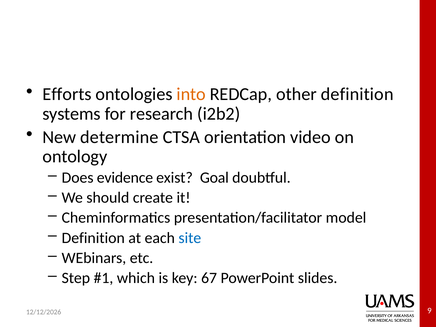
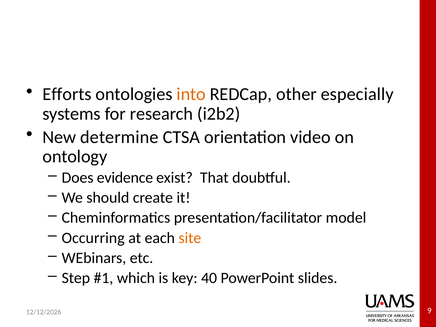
other definition: definition -> especially (357, 94)
Goal: Goal -> That (214, 178)
Definition: Definition -> Occurring (93, 238)
site colour: blue -> orange (190, 238)
67: 67 -> 40 (209, 278)
